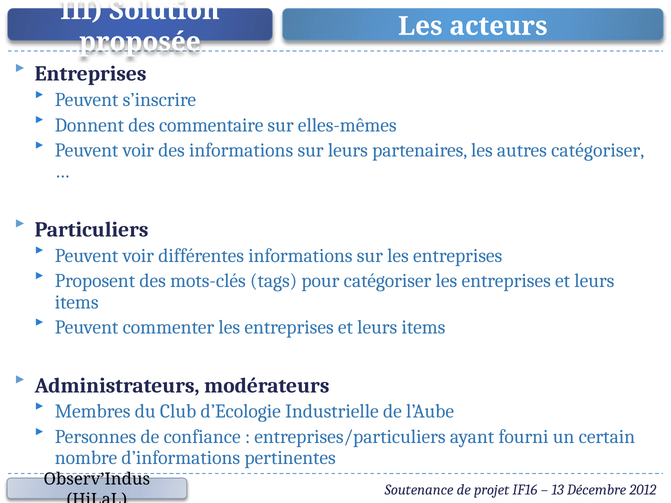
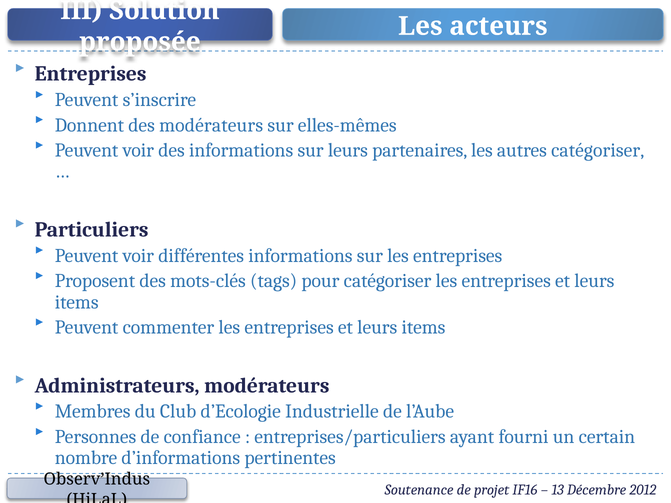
des commentaire: commentaire -> modérateurs (211, 125)
